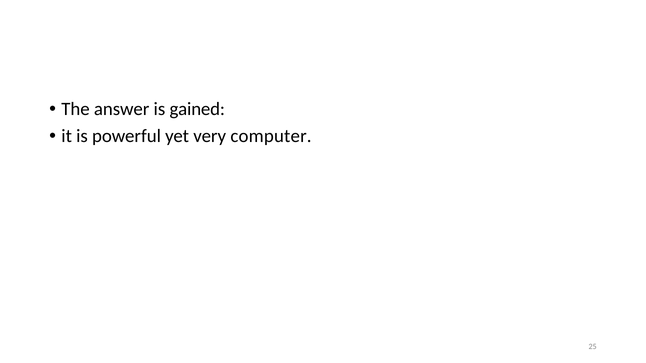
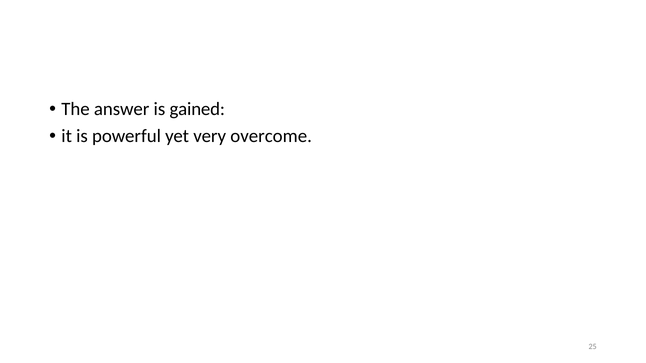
computer: computer -> overcome (271, 136)
